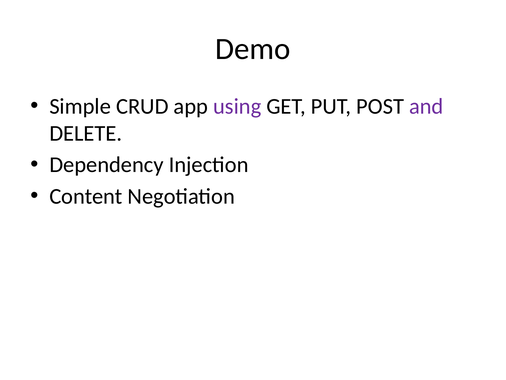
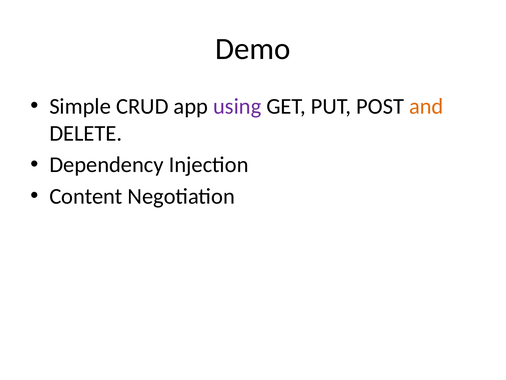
and colour: purple -> orange (426, 106)
